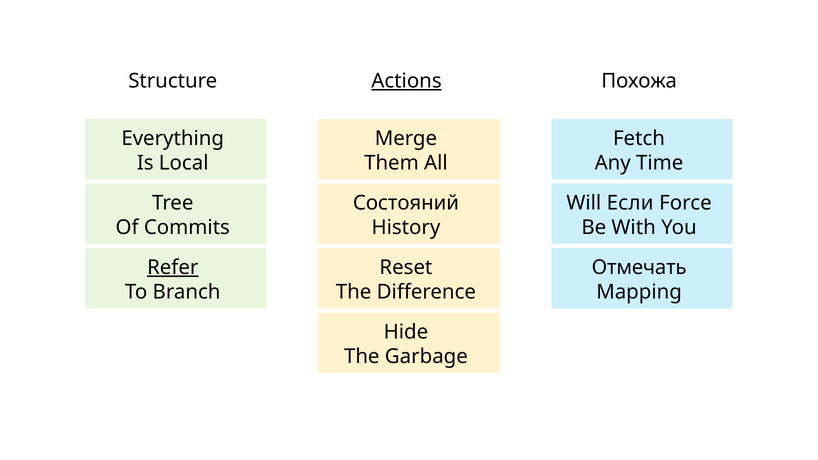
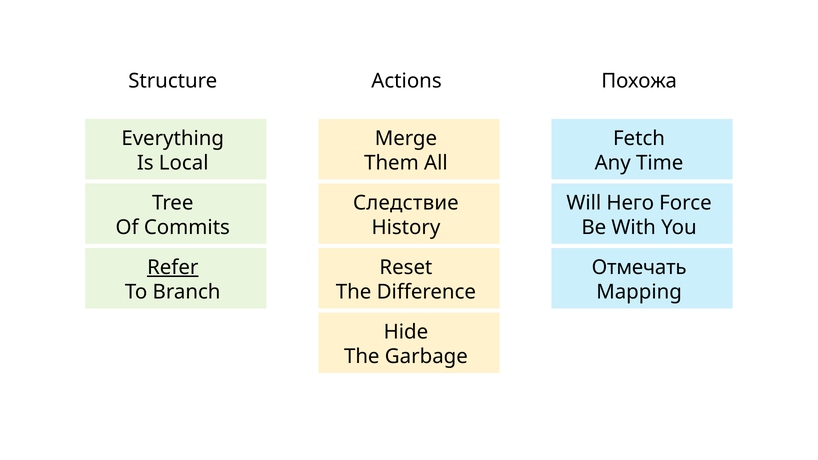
Actions underline: present -> none (407, 81)
Состояний: Состояний -> Следствие (406, 203)
Если: Если -> Него (630, 203)
